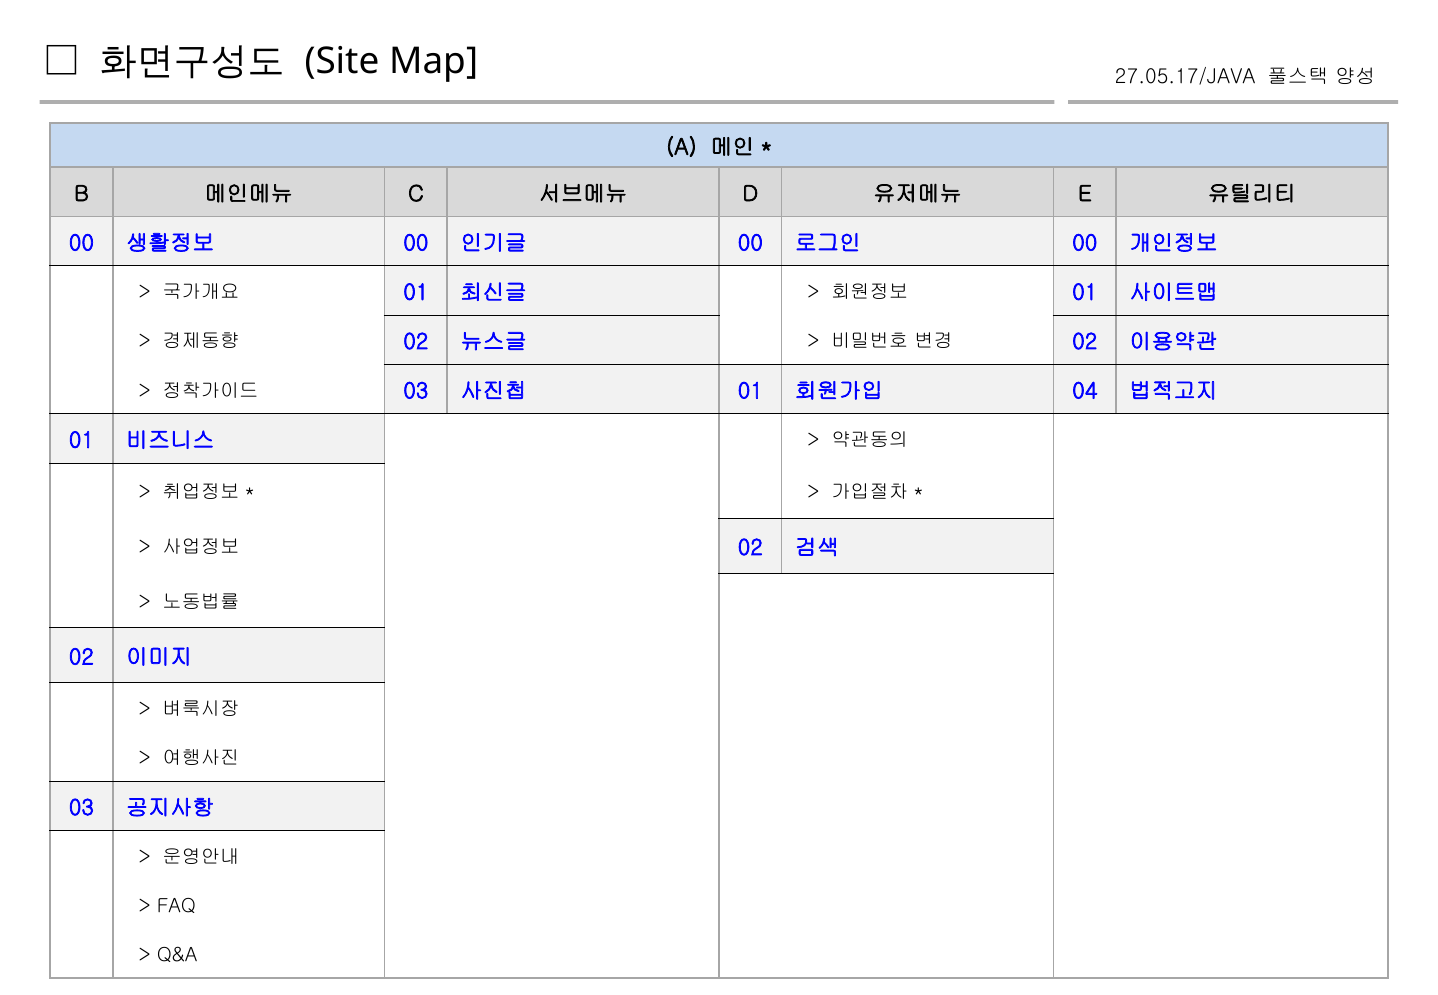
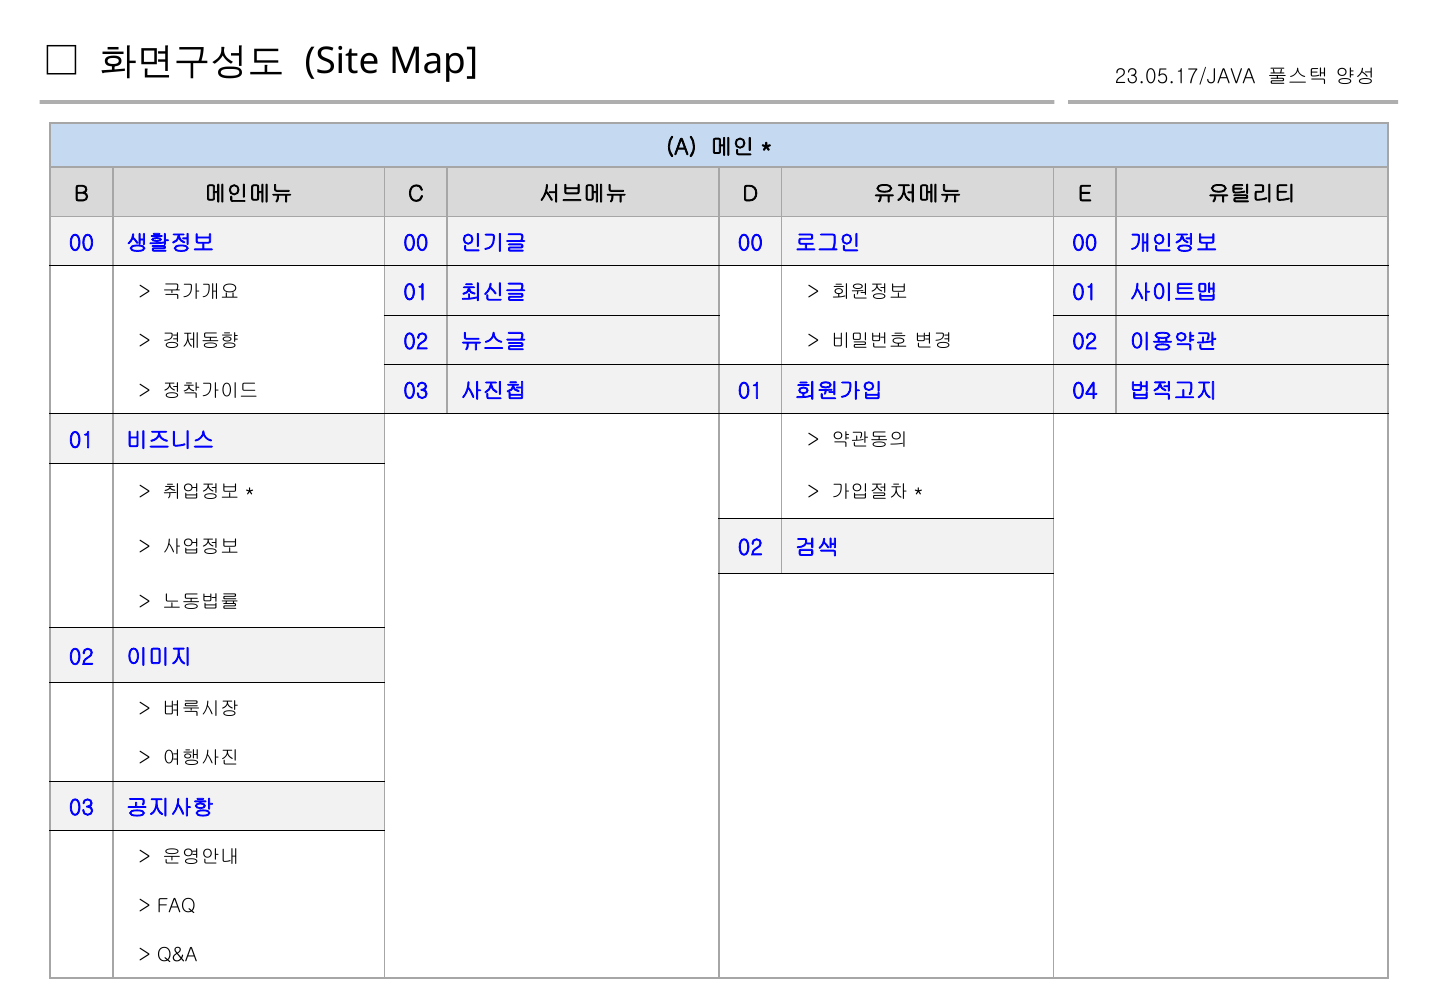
27.05.17/JAVA: 27.05.17/JAVA -> 23.05.17/JAVA (1185, 77)
